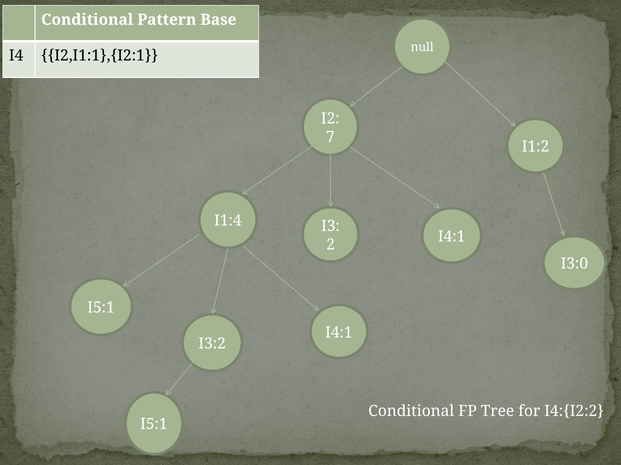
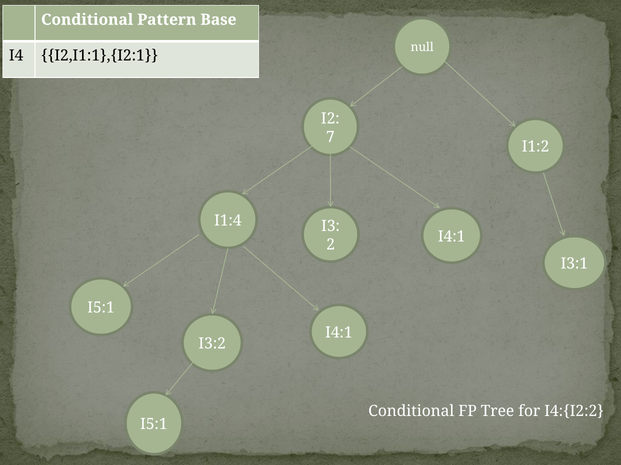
I3:0: I3:0 -> I3:1 (574, 264)
